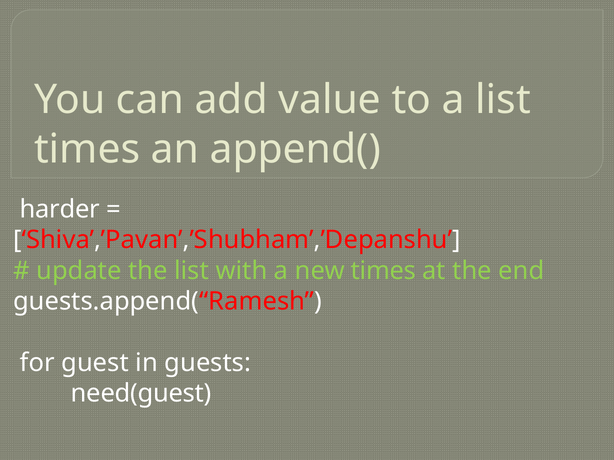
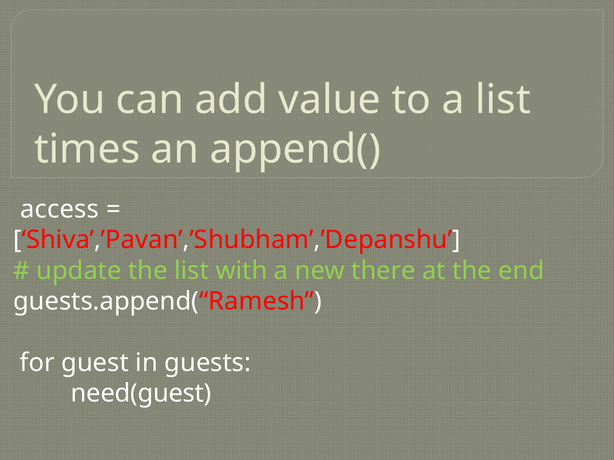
harder: harder -> access (60, 209)
new times: times -> there (383, 271)
